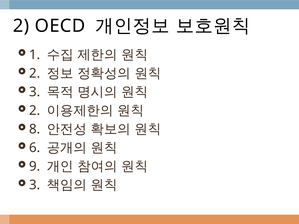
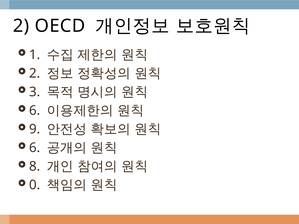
2: 2 -> 6 (35, 111)
8: 8 -> 9 (35, 129)
9: 9 -> 8 (35, 167)
3: 3 -> 0 (35, 185)
